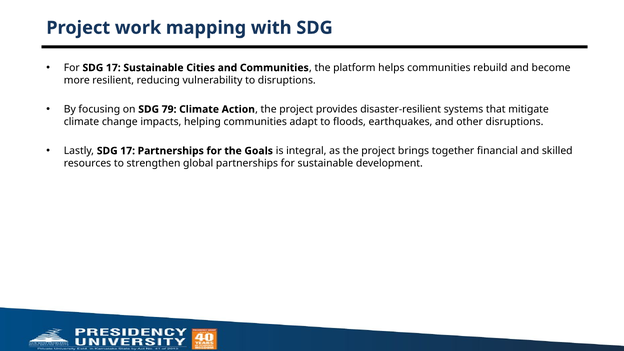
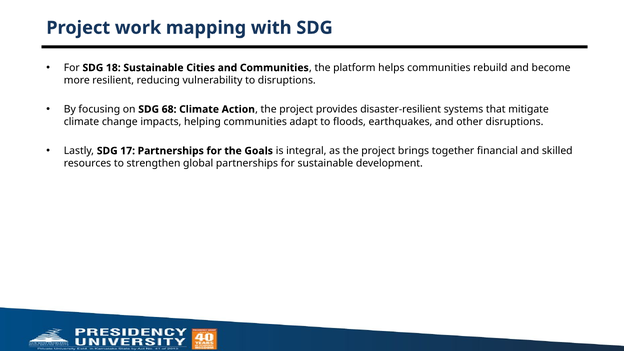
For SDG 17: 17 -> 18 (113, 68)
79: 79 -> 68 (169, 109)
